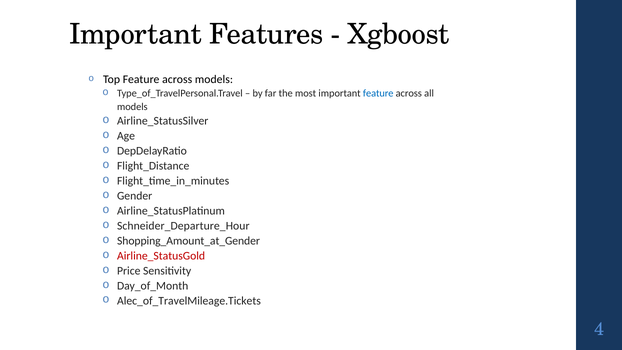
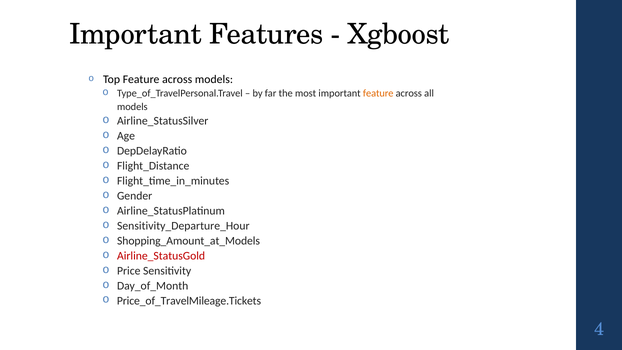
feature colour: blue -> orange (378, 93)
Schneider_Departure_Hour: Schneider_Departure_Hour -> Sensitivity_Departure_Hour (183, 226)
Shopping_Amount_at_Gender: Shopping_Amount_at_Gender -> Shopping_Amount_at_Models (189, 241)
Alec_of_TravelMileage.Tickets: Alec_of_TravelMileage.Tickets -> Price_of_TravelMileage.Tickets (189, 301)
